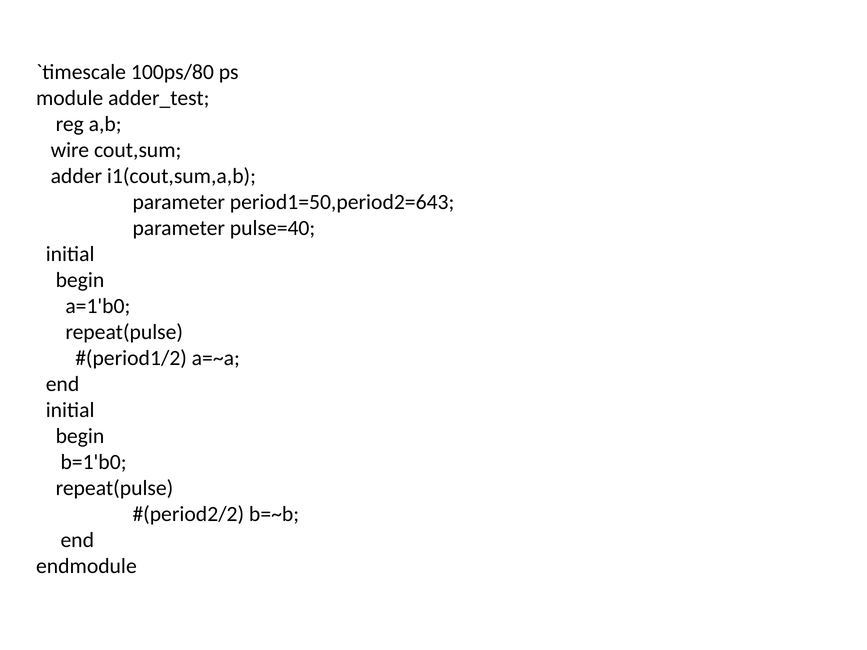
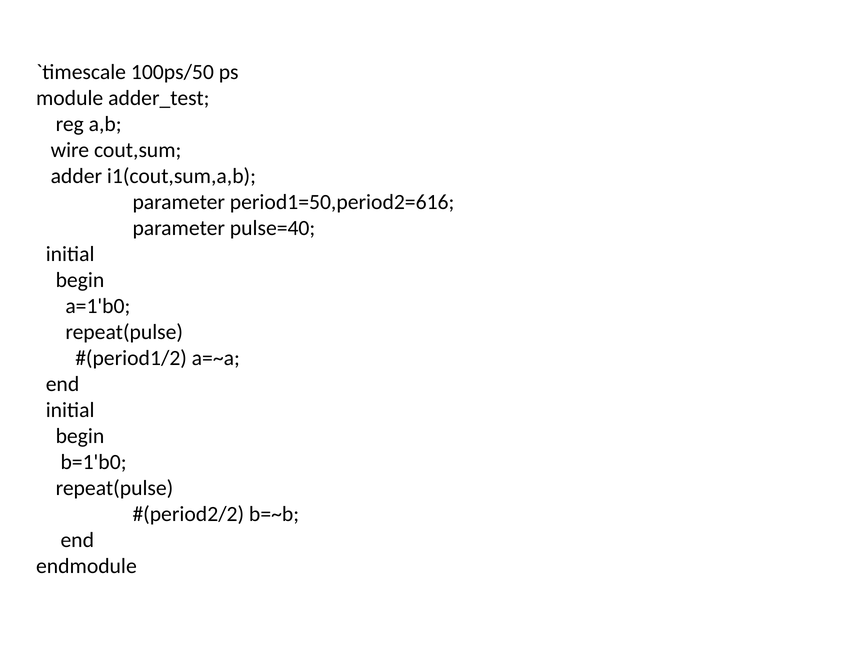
100ps/80: 100ps/80 -> 100ps/50 (172, 72)
period1=50,period2=643: period1=50,period2=643 -> period1=50,period2=616 (342, 202)
